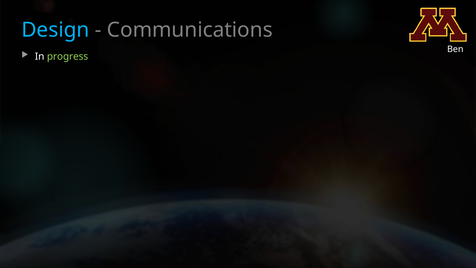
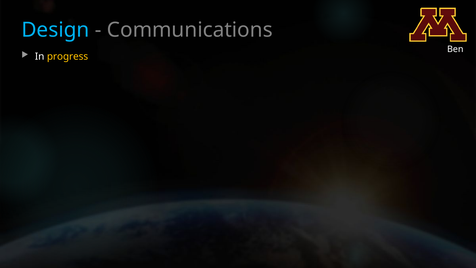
progress colour: light green -> yellow (68, 56)
